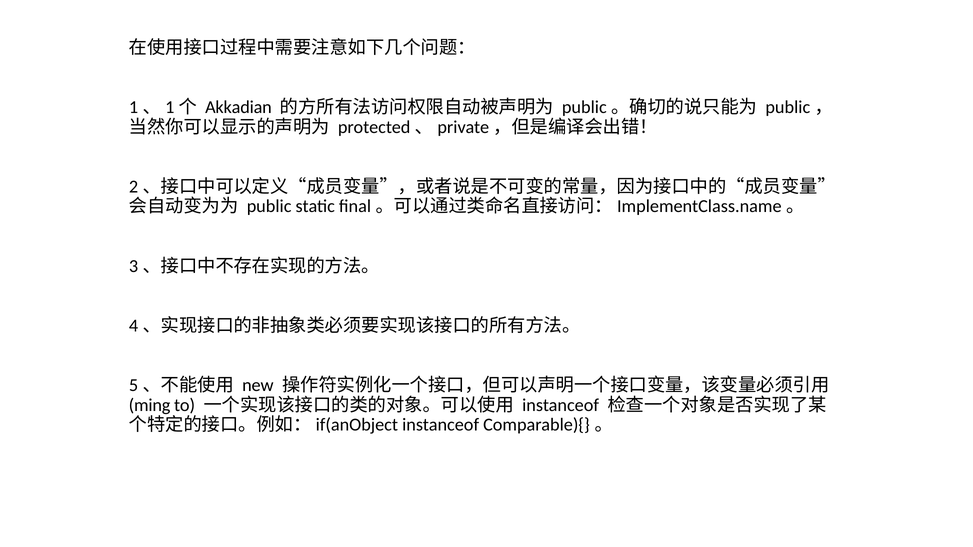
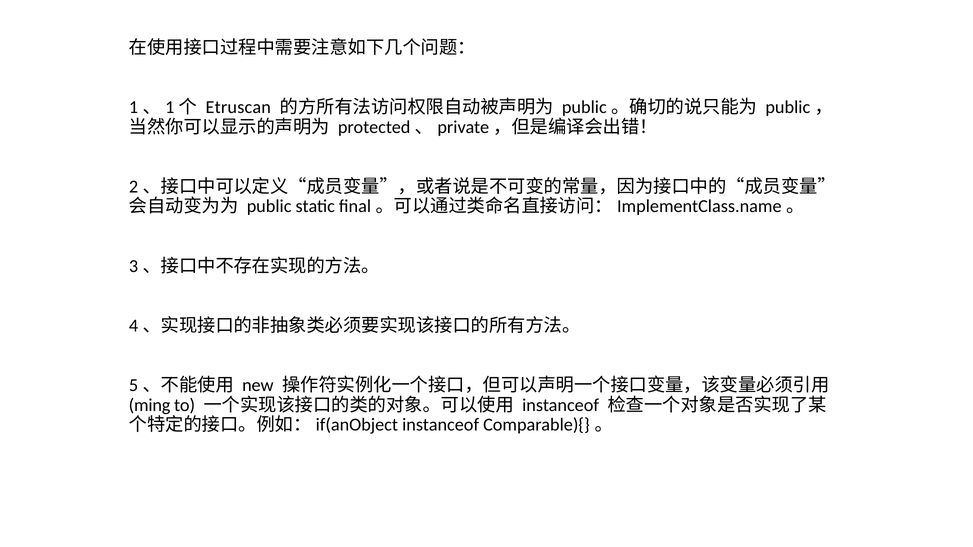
Akkadian: Akkadian -> Etruscan (238, 107)
